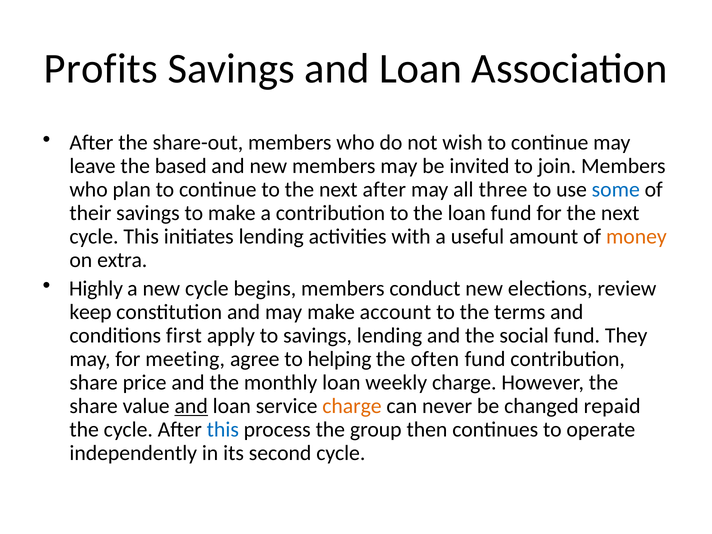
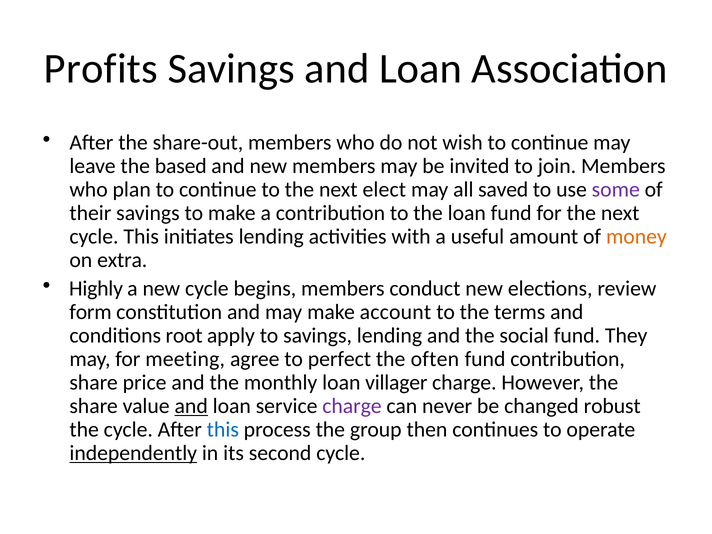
next after: after -> elect (384, 190)
three: three -> saved (503, 190)
some colour: blue -> purple (616, 190)
keep: keep -> form (91, 312)
first: first -> root (184, 336)
helping: helping -> perfect (339, 359)
weekly: weekly -> villager (396, 383)
charge colour: orange -> purple (352, 406)
repaid: repaid -> robust (612, 406)
independently underline: none -> present (133, 453)
